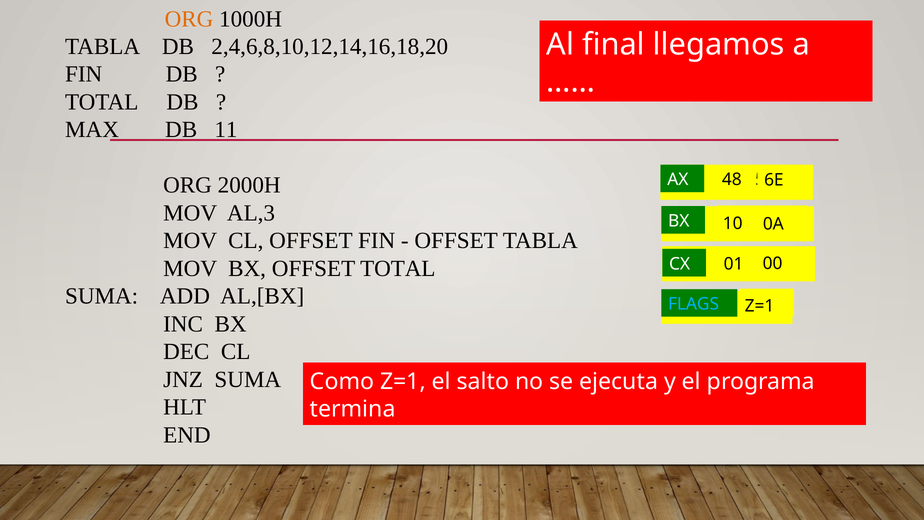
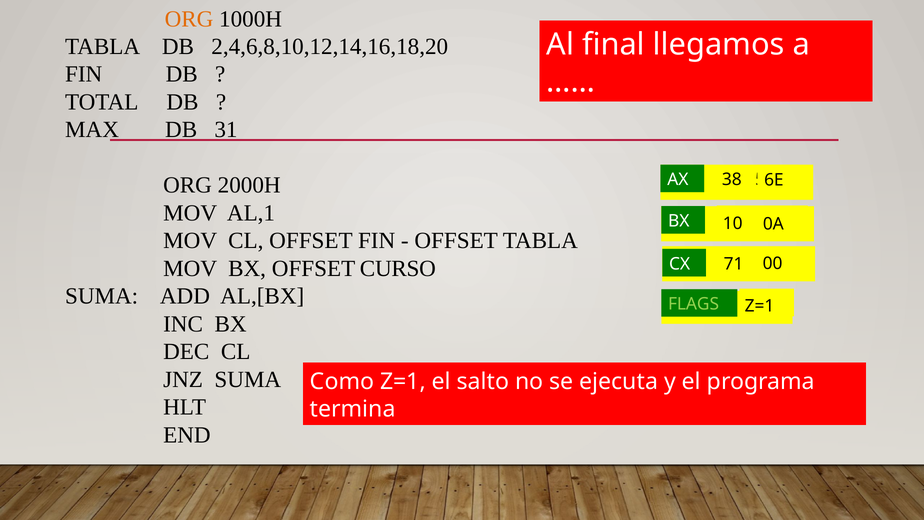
11: 11 -> 31 (226, 130)
48: 48 -> 38 (732, 180)
AL,3: AL,3 -> AL,1 (251, 213)
OFFSET TOTAL: TOTAL -> CURSO (398, 268)
CX 01: 01 -> 71 (734, 264)
FLAGS colour: light blue -> light green (694, 304)
